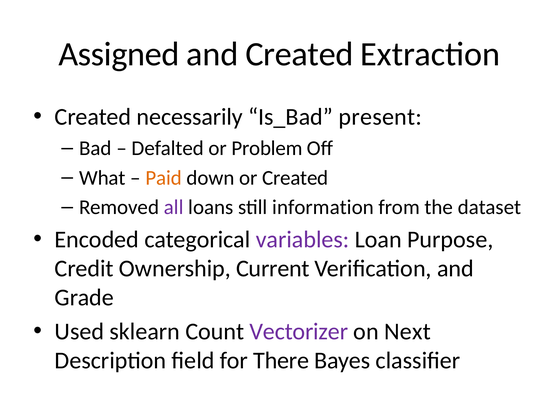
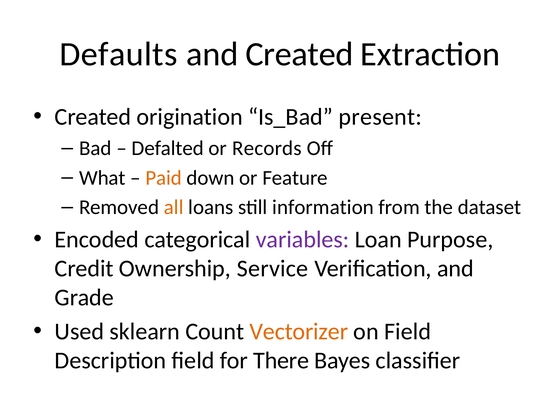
Assigned: Assigned -> Defaults (119, 54)
necessarily: necessarily -> origination (190, 117)
Problem: Problem -> Records (267, 148)
or Created: Created -> Feature (295, 178)
all colour: purple -> orange (174, 207)
Current: Current -> Service (273, 269)
Vectorizer colour: purple -> orange (299, 331)
on Next: Next -> Field (408, 331)
